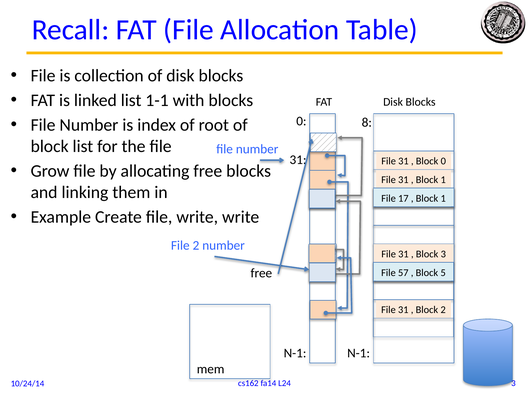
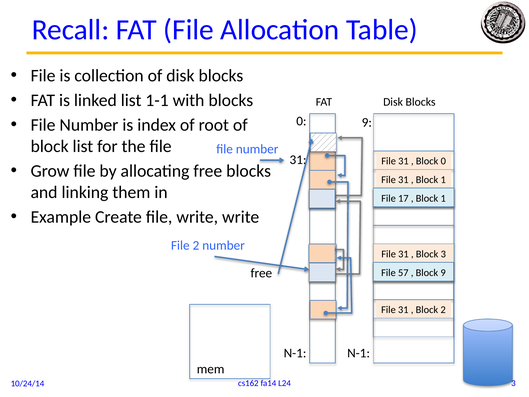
8: 8 -> 9 (367, 122)
Block 5: 5 -> 9 (443, 273)
